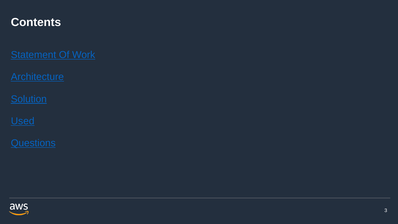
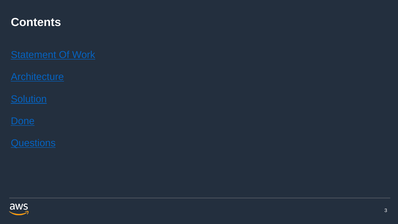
Used: Used -> Done (23, 121)
